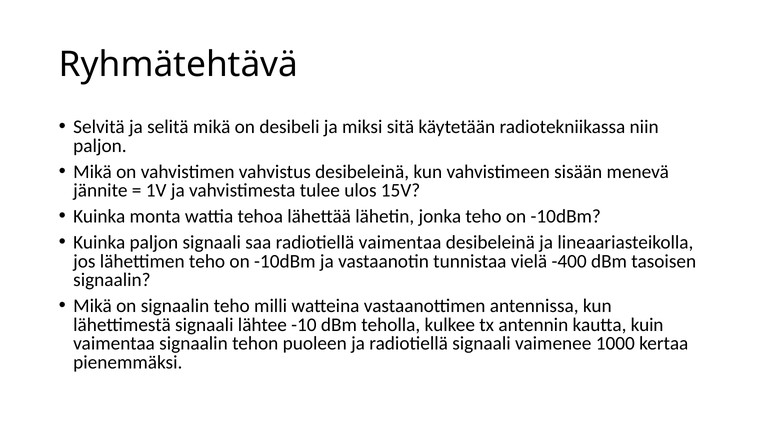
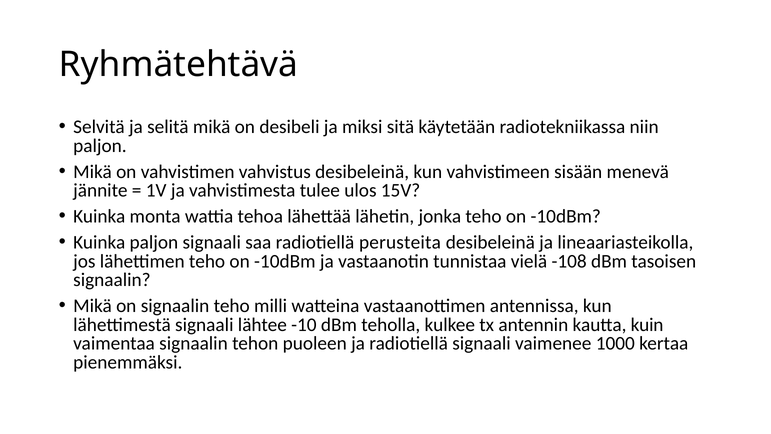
radiotiellä vaimentaa: vaimentaa -> perusteita (400, 242)
-400: -400 -> -108 (569, 261)
